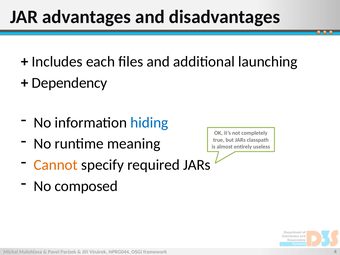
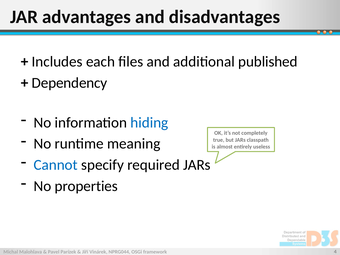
launching: launching -> published (268, 62)
Cannot colour: orange -> blue (56, 165)
composed: composed -> properties (86, 186)
